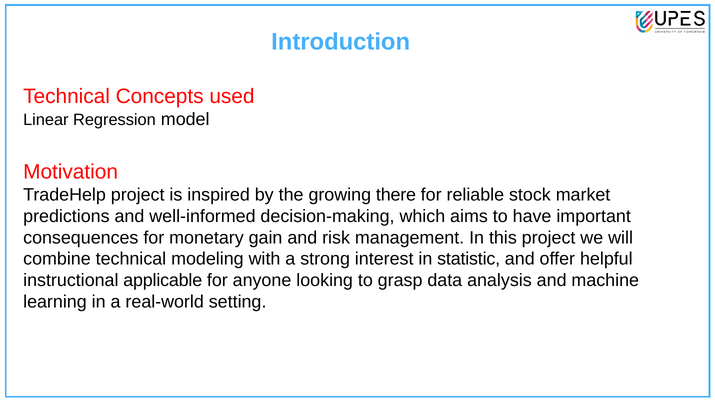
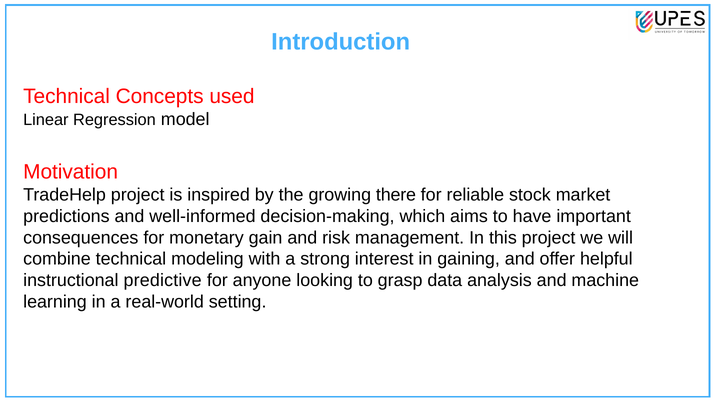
statistic: statistic -> gaining (469, 259)
applicable: applicable -> predictive (163, 281)
